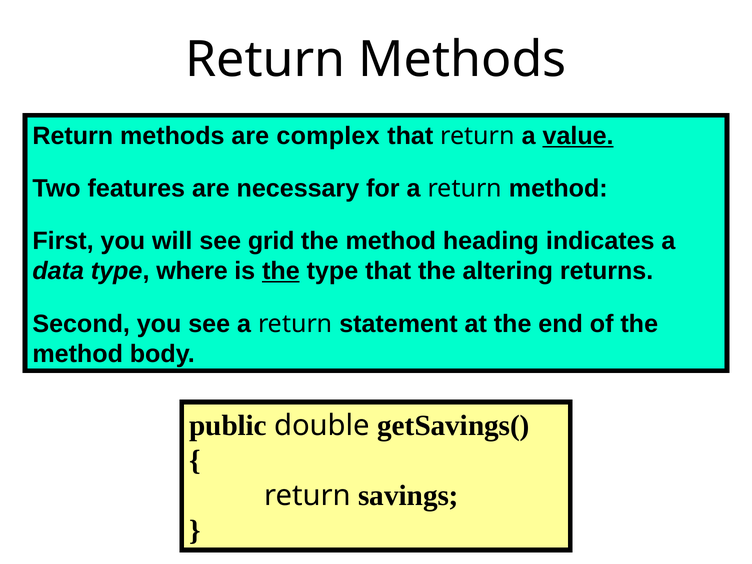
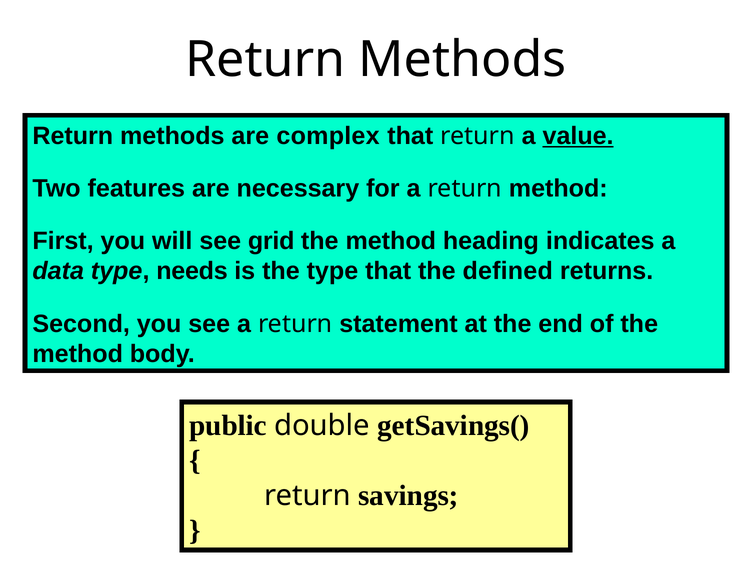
where: where -> needs (192, 271)
the underline: present -> none (281, 271)
altering: altering -> defined (508, 271)
